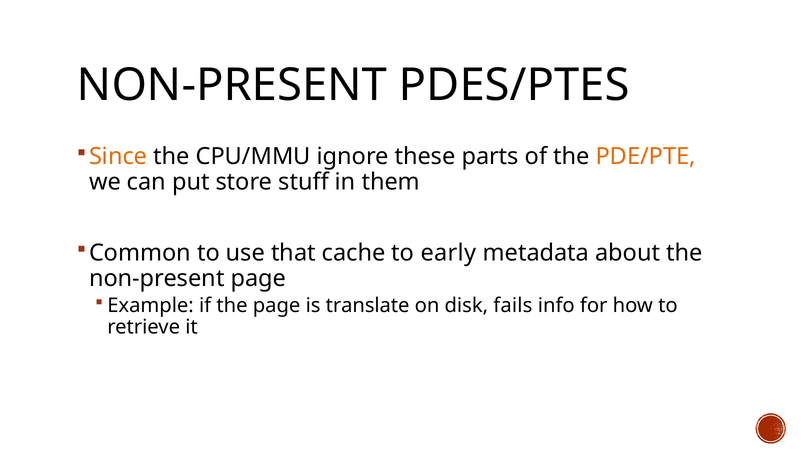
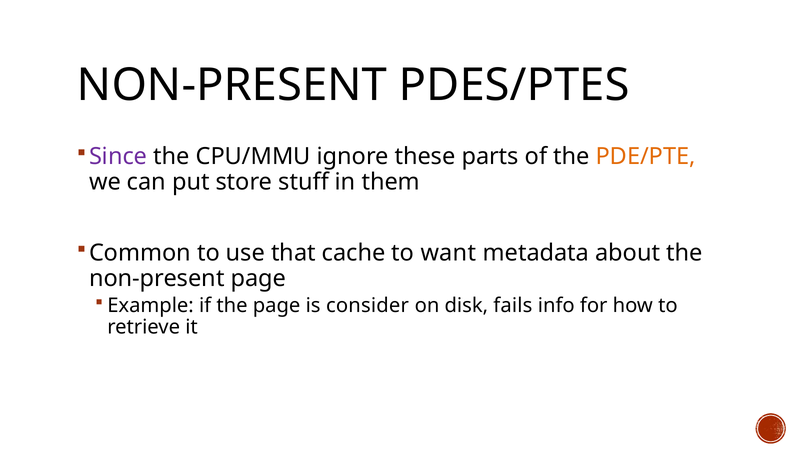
Since colour: orange -> purple (118, 156)
early: early -> want (448, 253)
translate: translate -> consider (367, 305)
